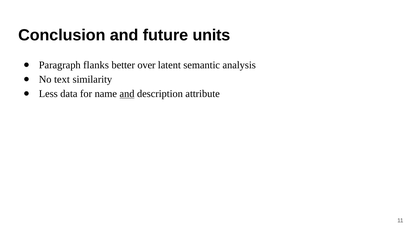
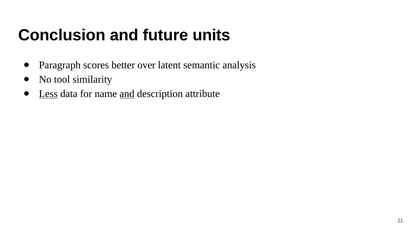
flanks: flanks -> scores (96, 65)
text: text -> tool (62, 79)
Less underline: none -> present (48, 93)
